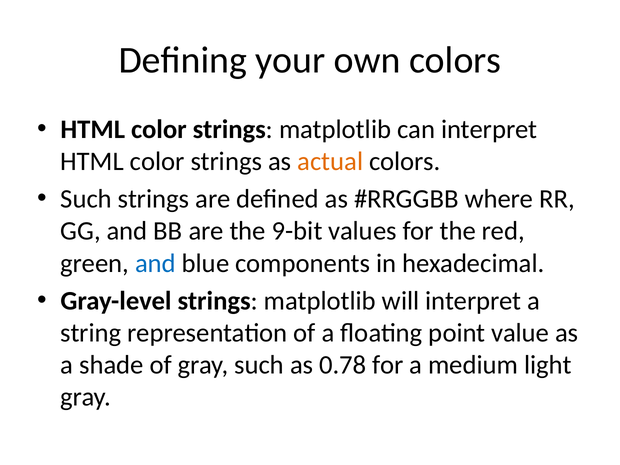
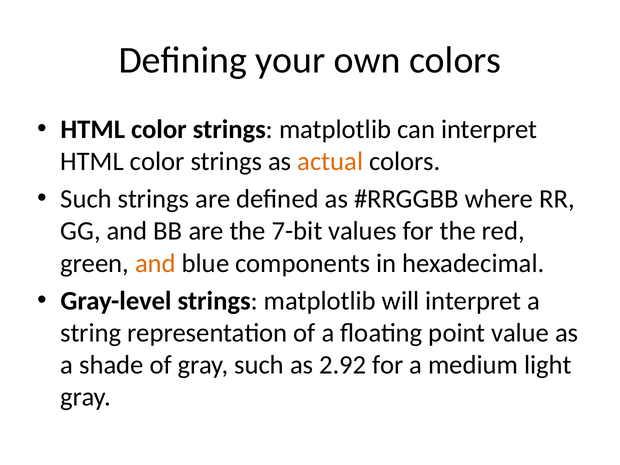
9-bit: 9-bit -> 7-bit (297, 231)
and colour: blue -> orange (155, 263)
0.78: 0.78 -> 2.92 (343, 365)
